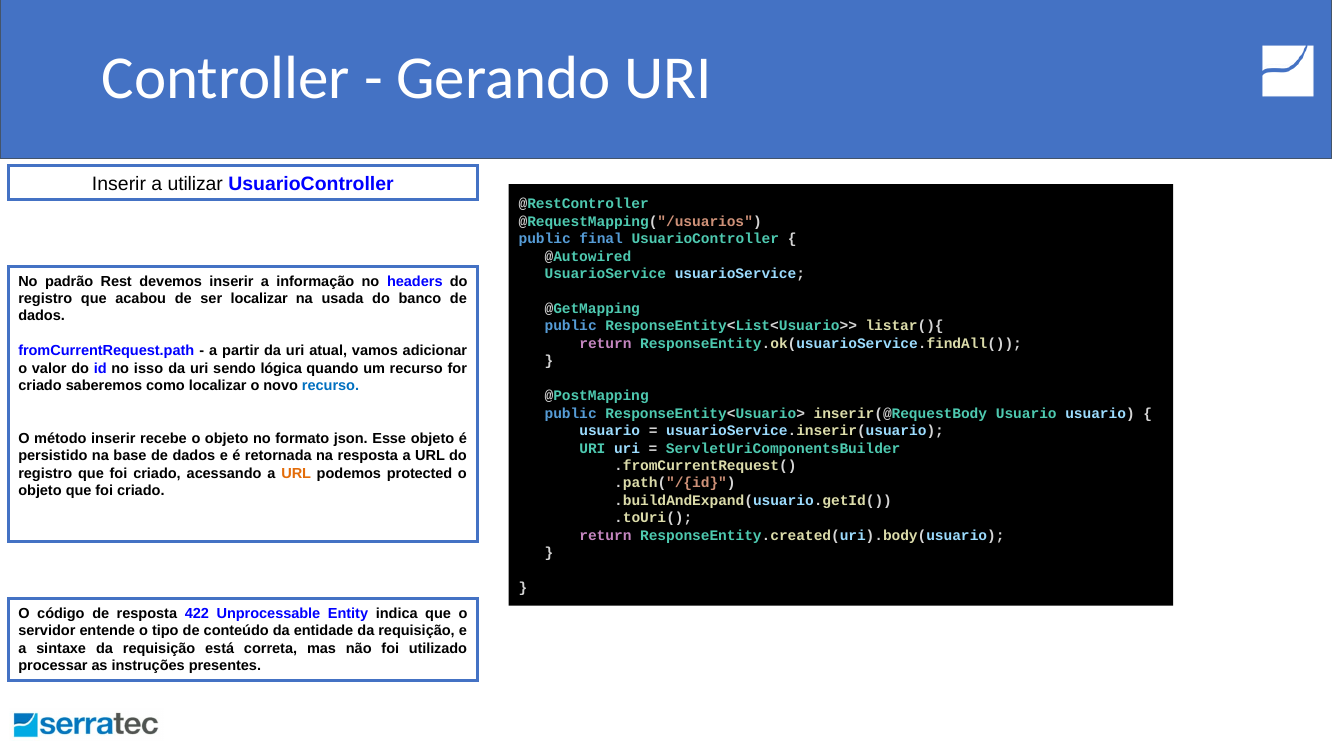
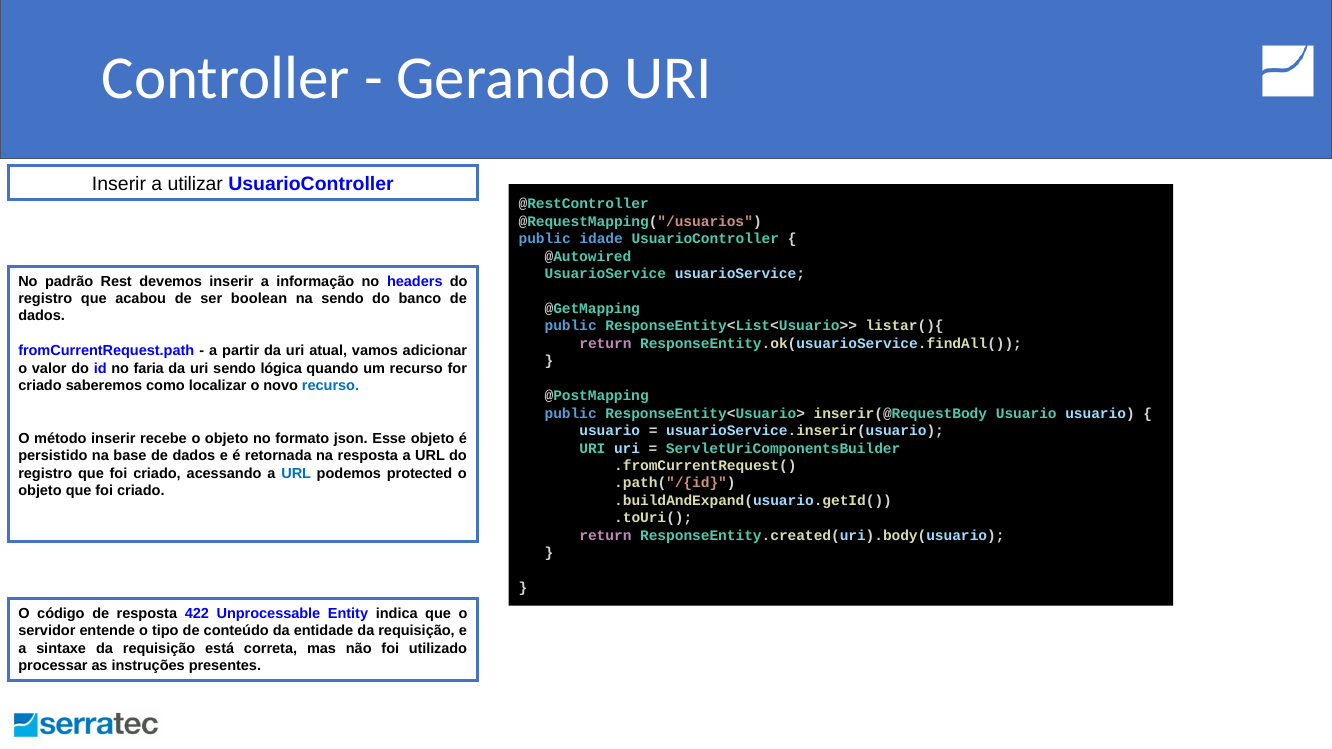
final: final -> idade (601, 239)
ser localizar: localizar -> boolean (259, 299)
na usada: usada -> sendo (343, 299)
isso: isso -> faria (149, 369)
URL colour: orange -> blue (296, 473)
